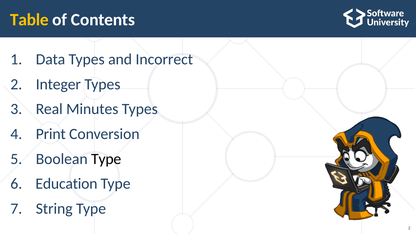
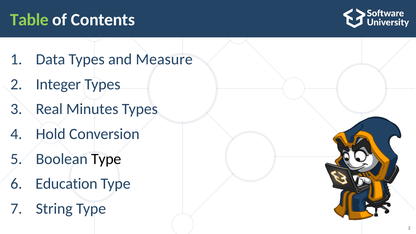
Table colour: yellow -> light green (29, 20)
Incorrect: Incorrect -> Measure (164, 59)
Print: Print -> Hold (51, 134)
